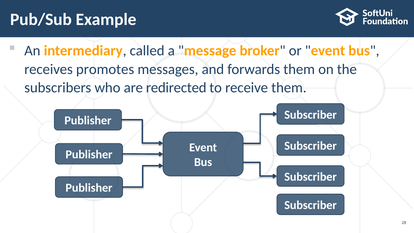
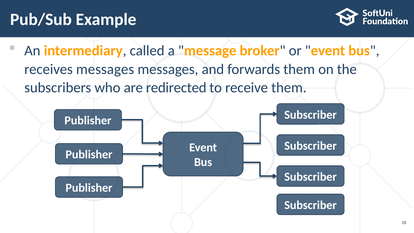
receives promotes: promotes -> messages (105, 69)
